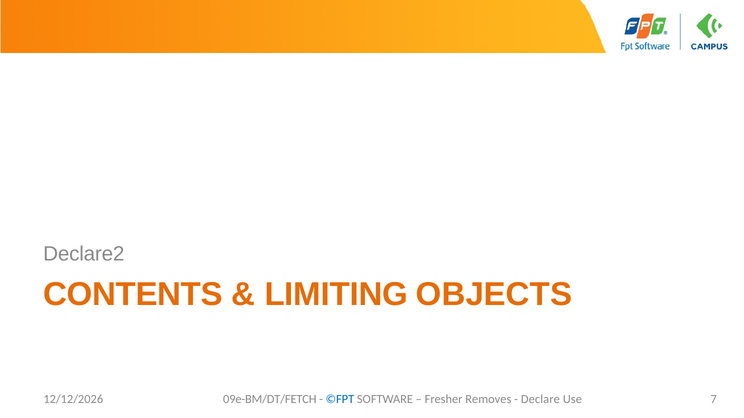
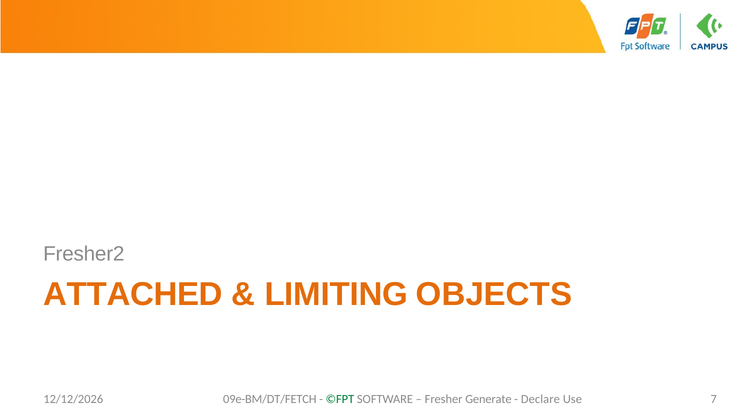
Declare2: Declare2 -> Fresher2 (84, 254)
CONTENTS: CONTENTS -> ATTACHED (133, 295)
©FPT colour: blue -> green (340, 400)
Removes: Removes -> Generate (488, 400)
